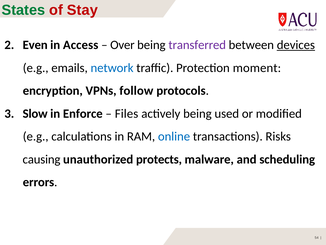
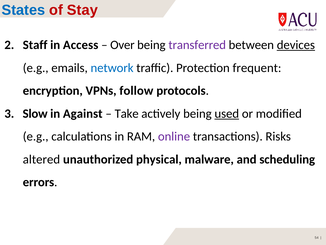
States colour: green -> blue (23, 10)
Even: Even -> Staff (35, 45)
moment: moment -> frequent (257, 68)
Enforce: Enforce -> Against (83, 113)
Files: Files -> Take (127, 113)
used underline: none -> present (227, 113)
online colour: blue -> purple (174, 136)
causing: causing -> altered (41, 159)
protects: protects -> physical (159, 159)
